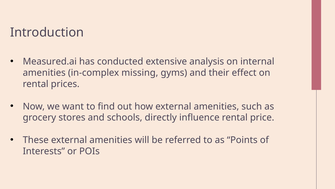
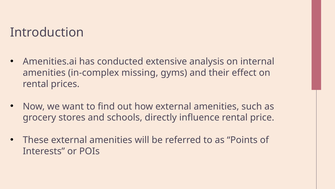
Measured.ai: Measured.ai -> Amenities.ai (50, 61)
